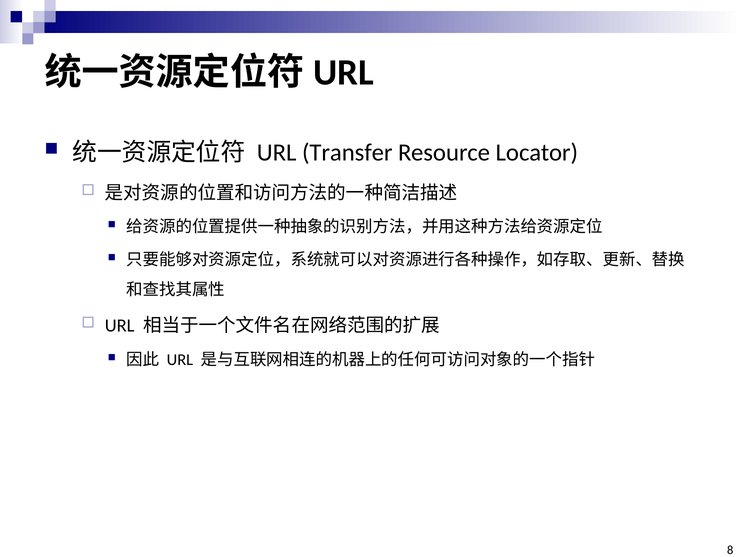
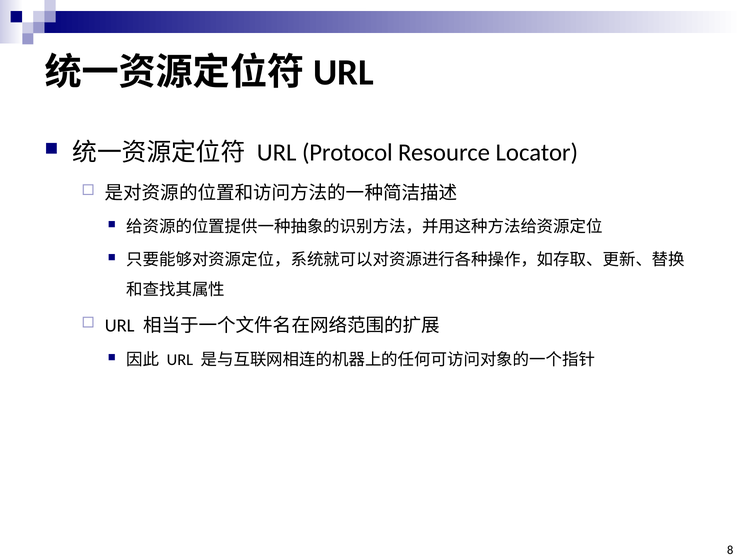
Transfer: Transfer -> Protocol (347, 152)
